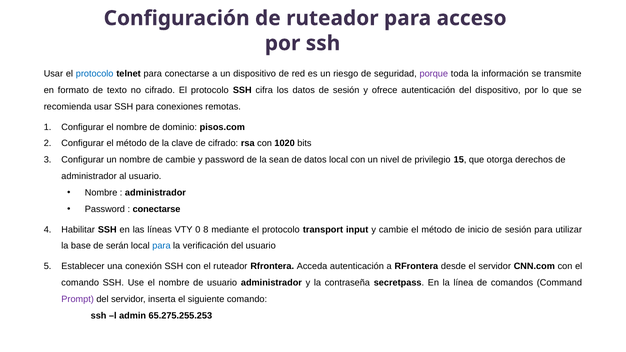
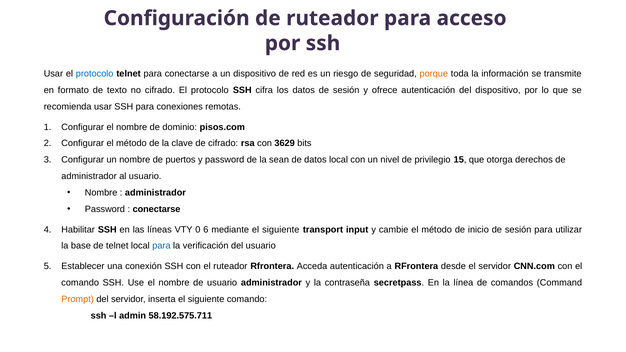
porque colour: purple -> orange (434, 74)
1020: 1020 -> 3629 (285, 144)
de cambie: cambie -> puertos (181, 160)
8: 8 -> 6 (206, 230)
mediante el protocolo: protocolo -> siguiente (281, 230)
de serán: serán -> telnet (117, 246)
Prompt colour: purple -> orange (78, 299)
65.275.255.253: 65.275.255.253 -> 58.192.575.711 (180, 316)
